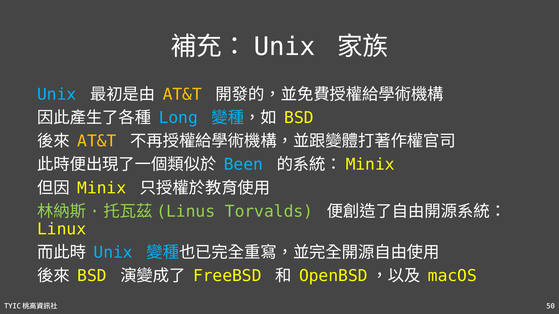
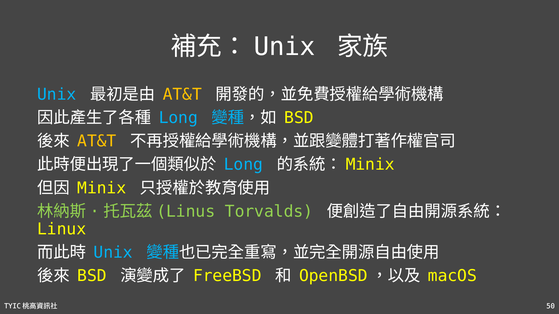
Been: Been -> Long (243, 165)
